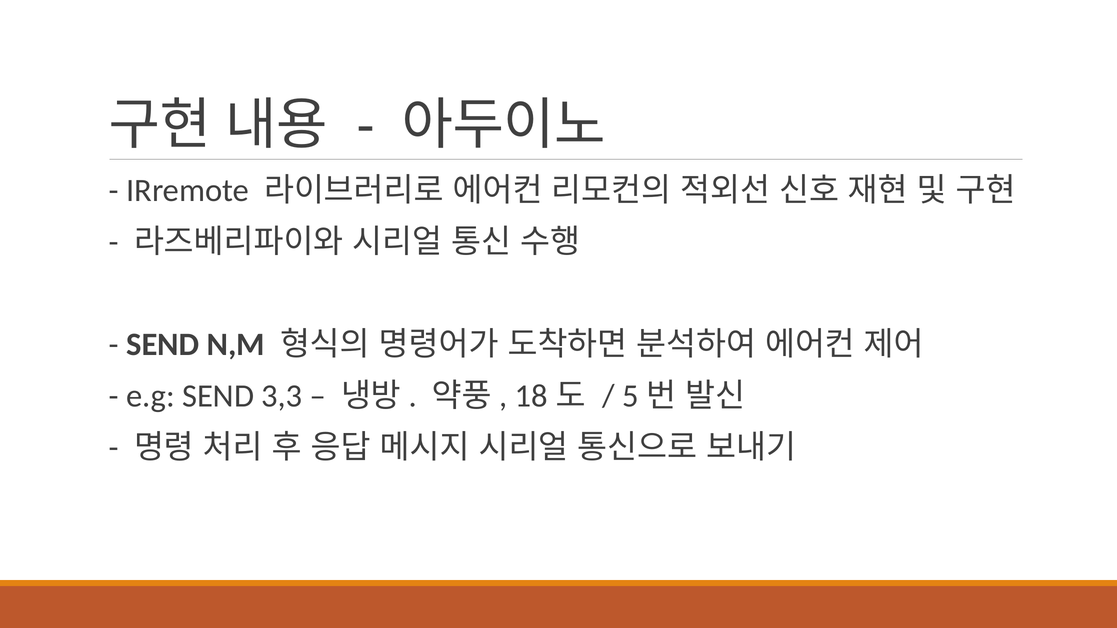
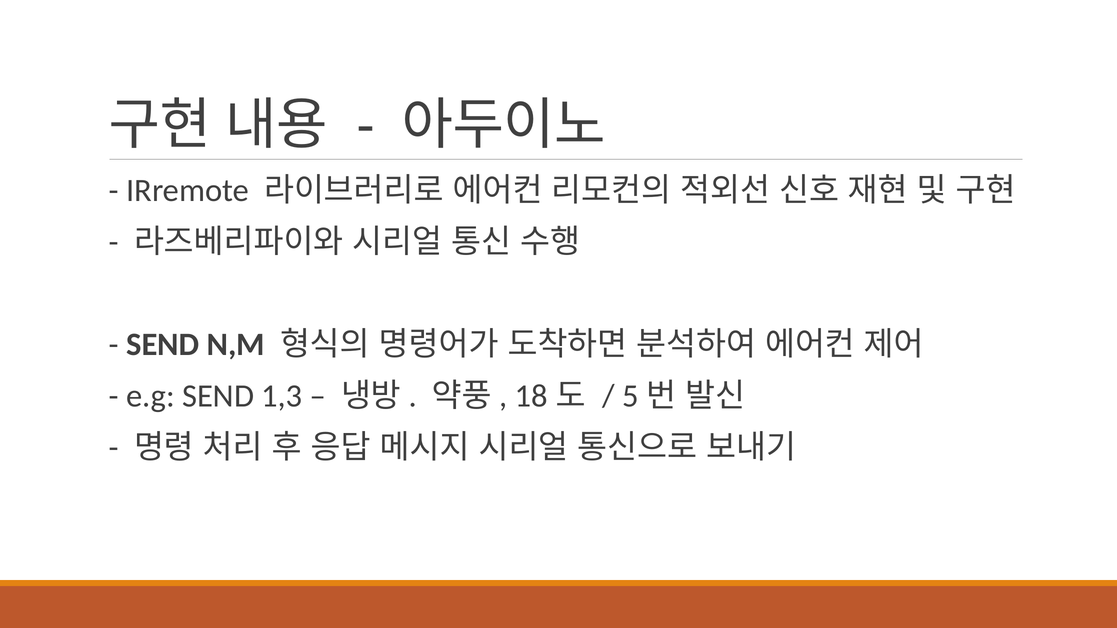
3,3: 3,3 -> 1,3 (282, 396)
